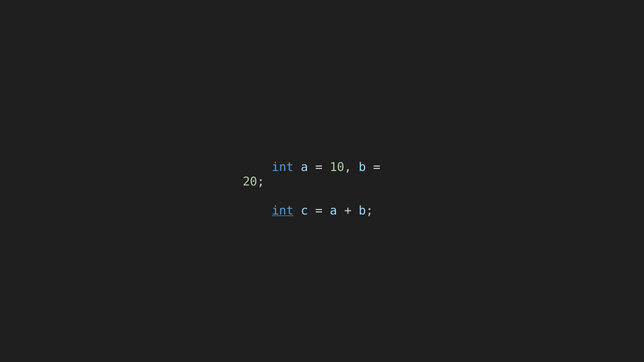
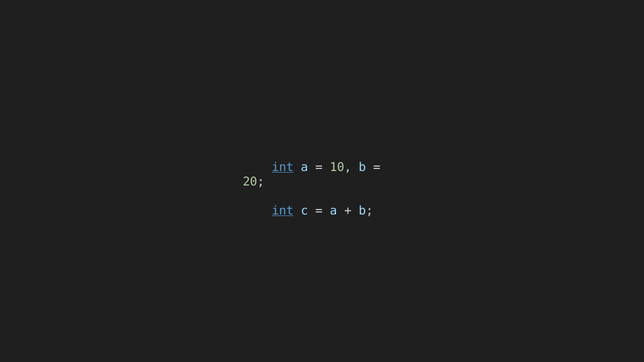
int underline: none -> present (283, 167)
